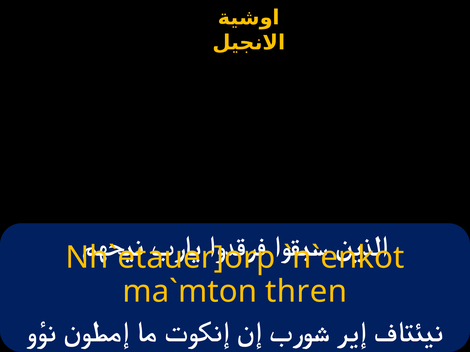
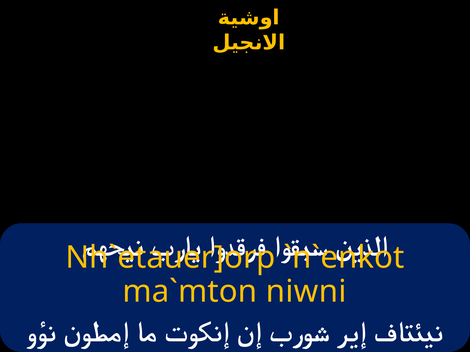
thren: thren -> niwni (306, 292)
